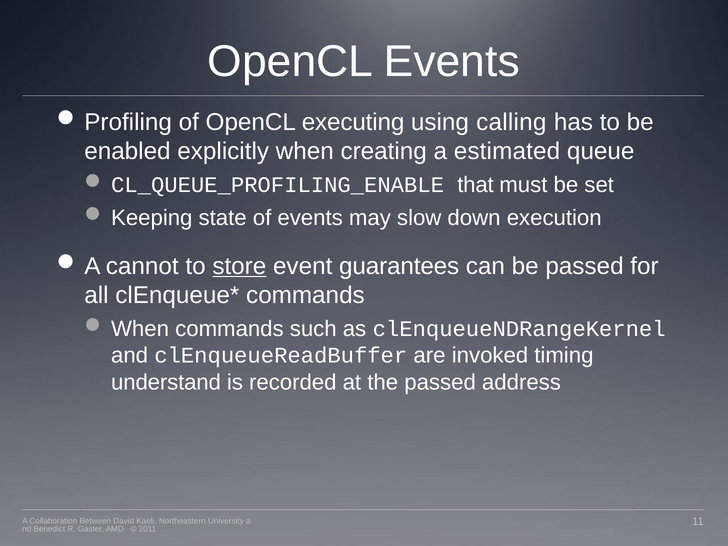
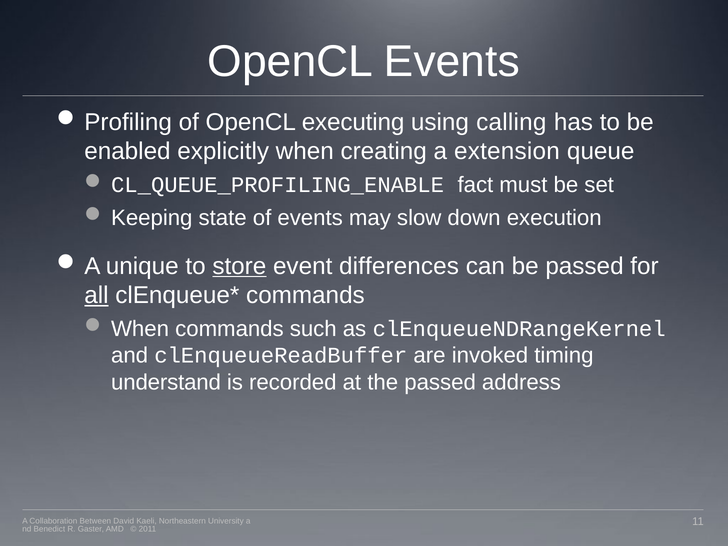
estimated: estimated -> extension (507, 151)
that: that -> fact (475, 185)
cannot: cannot -> unique (142, 266)
guarantees: guarantees -> differences (399, 266)
all underline: none -> present (96, 295)
